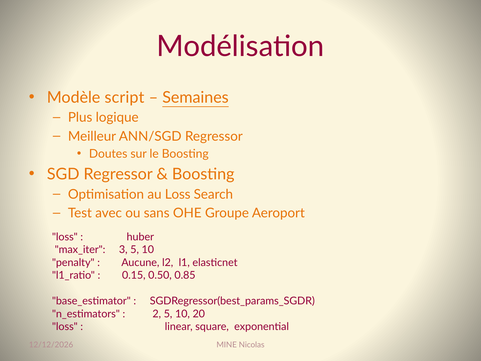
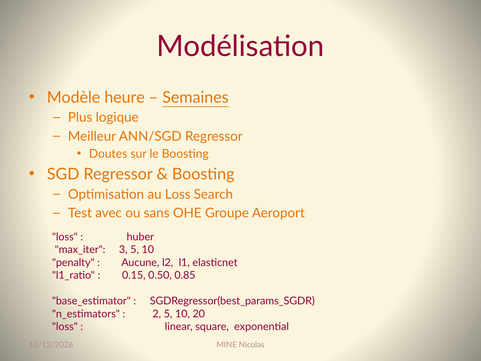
script: script -> heure (125, 97)
